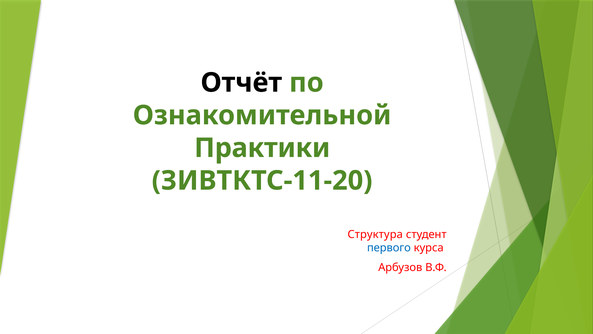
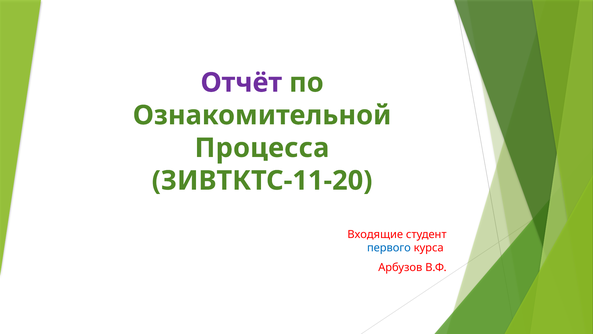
Отчёт colour: black -> purple (241, 83)
Практики: Практики -> Процесса (262, 148)
Структура: Структура -> Входящие (375, 234)
